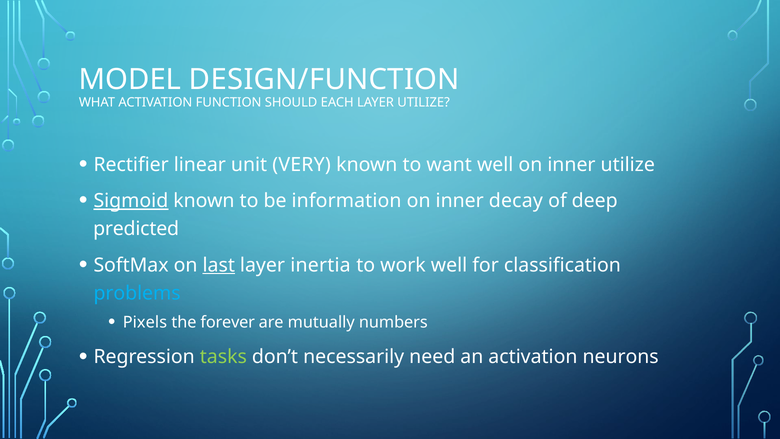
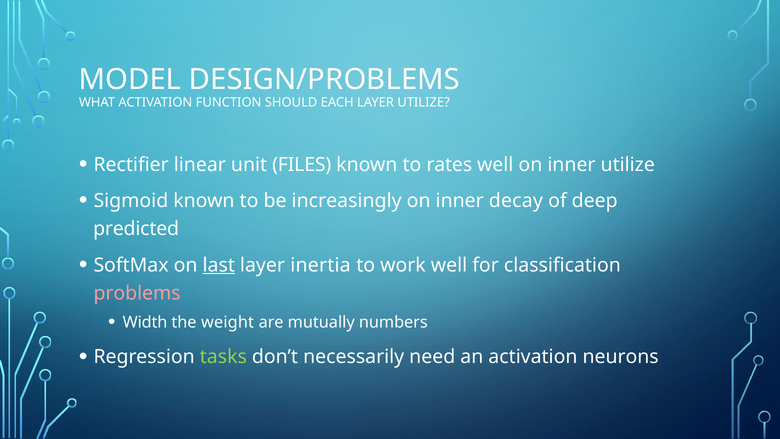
DESIGN/FUNCTION: DESIGN/FUNCTION -> DESIGN/PROBLEMS (324, 80)
VERY: VERY -> FILES (302, 165)
want: want -> rates (449, 165)
Sigmoid underline: present -> none (131, 201)
information: information -> increasingly (347, 201)
problems colour: light blue -> pink (137, 293)
Pixels: Pixels -> Width (145, 322)
forever: forever -> weight (228, 322)
